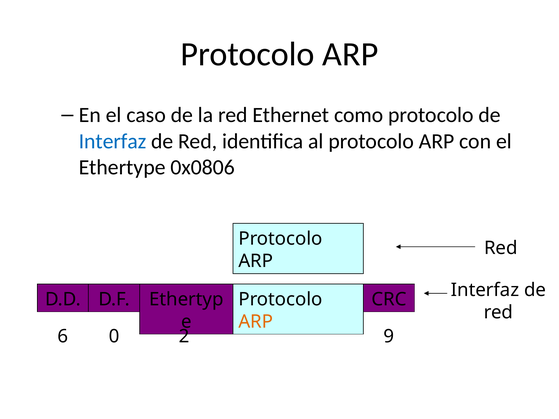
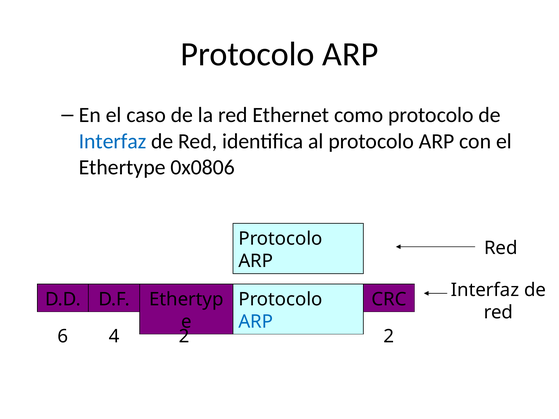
ARP colour: orange -> blue (256, 322)
0: 0 -> 4 (114, 337)
2 9: 9 -> 2 (389, 337)
